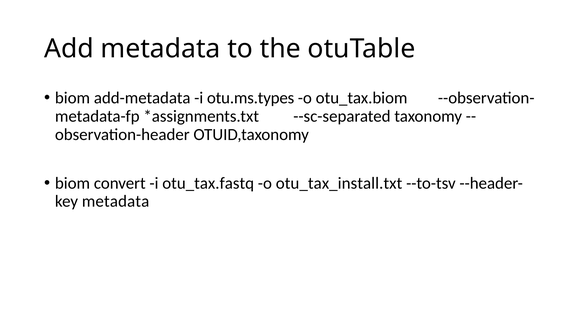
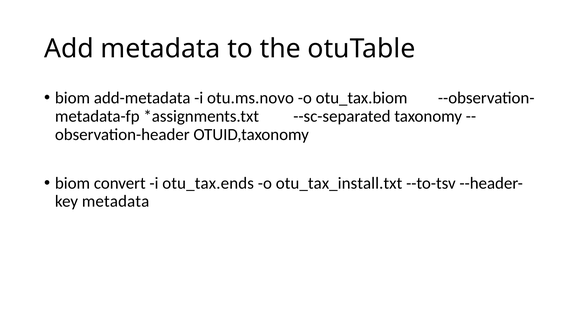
otu.ms.types: otu.ms.types -> otu.ms.novo (250, 98)
otu_tax.fastq: otu_tax.fastq -> otu_tax.ends (208, 183)
